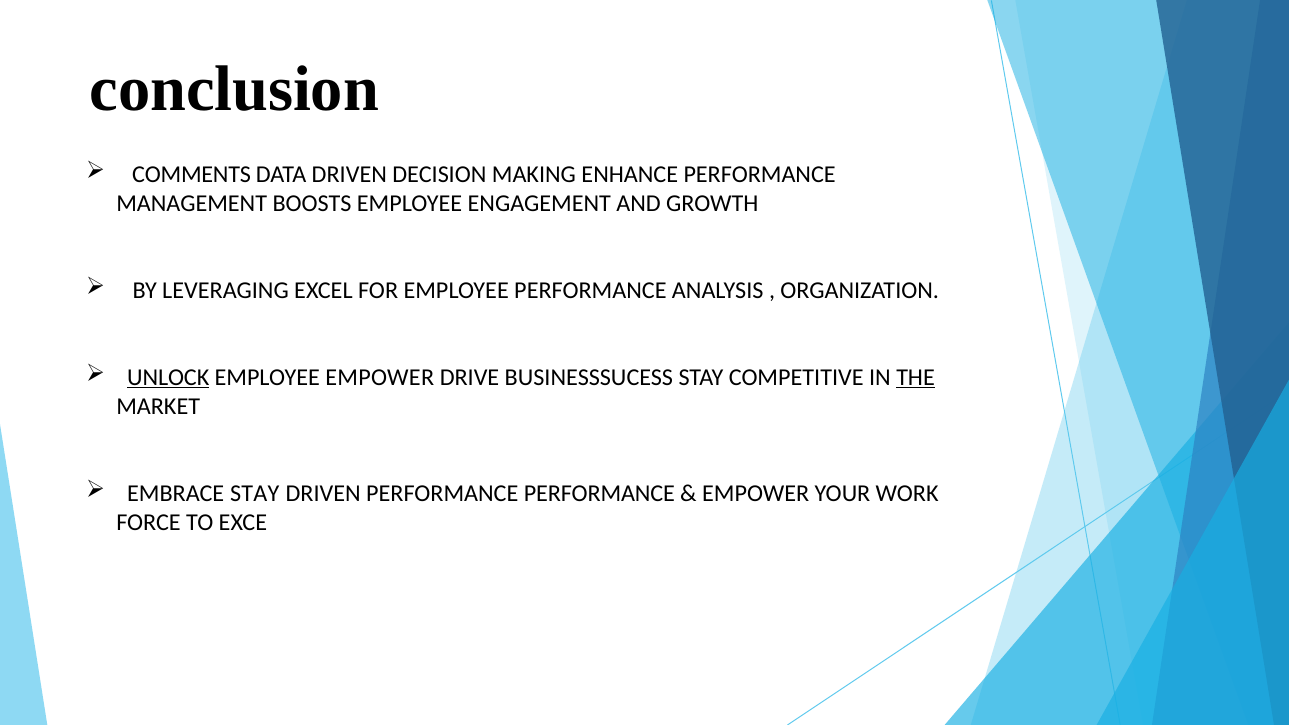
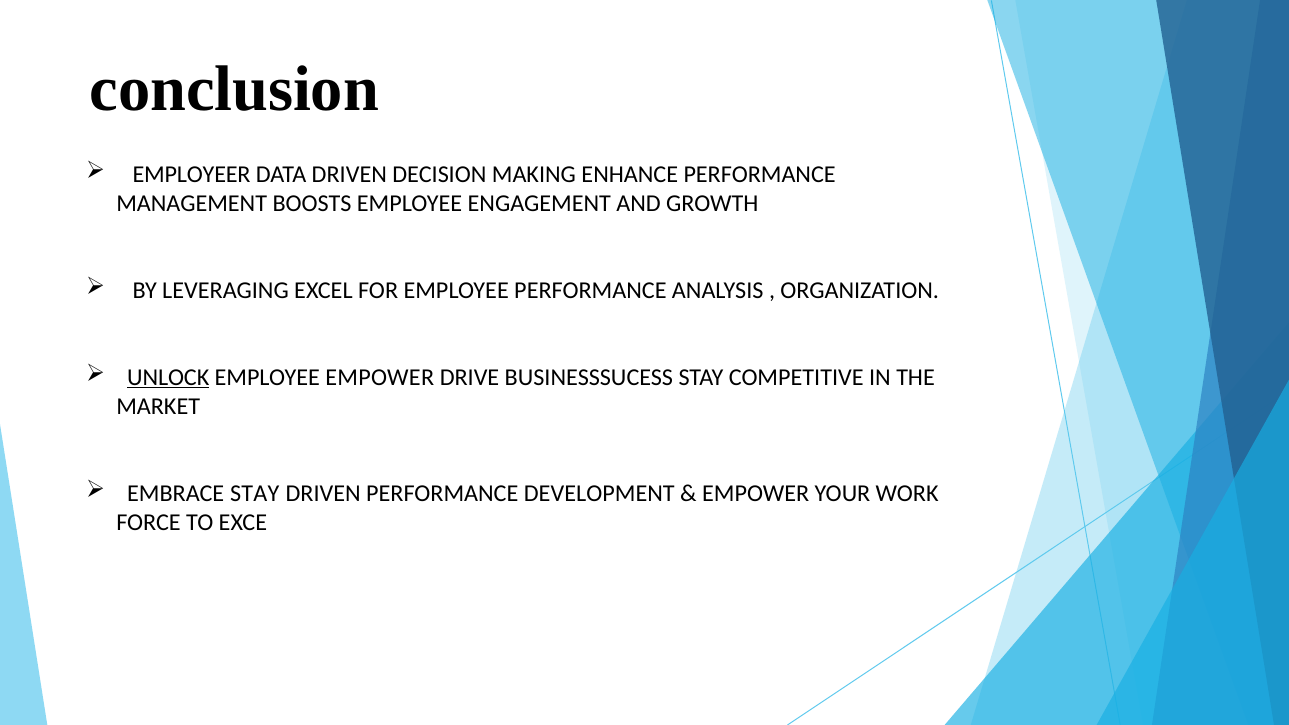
COMMENTS: COMMENTS -> EMPLOYEER (192, 174)
THE underline: present -> none (916, 377)
PERFORMANCE PERFORMANCE: PERFORMANCE -> DEVELOPMENT (599, 493)
